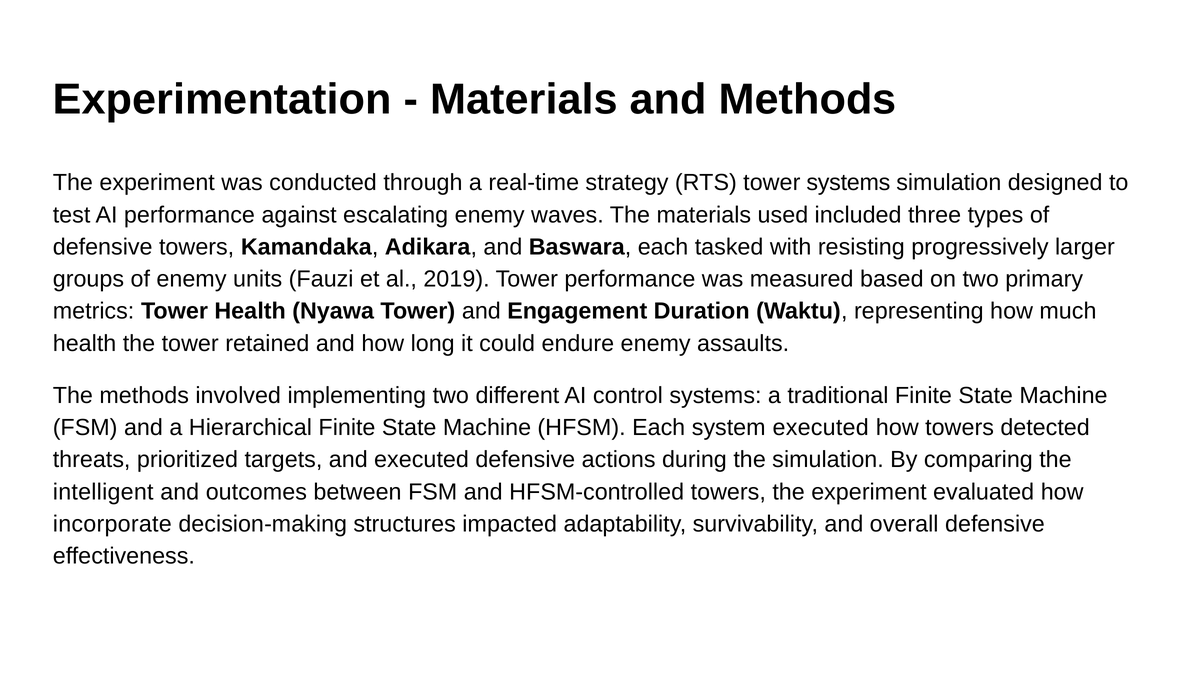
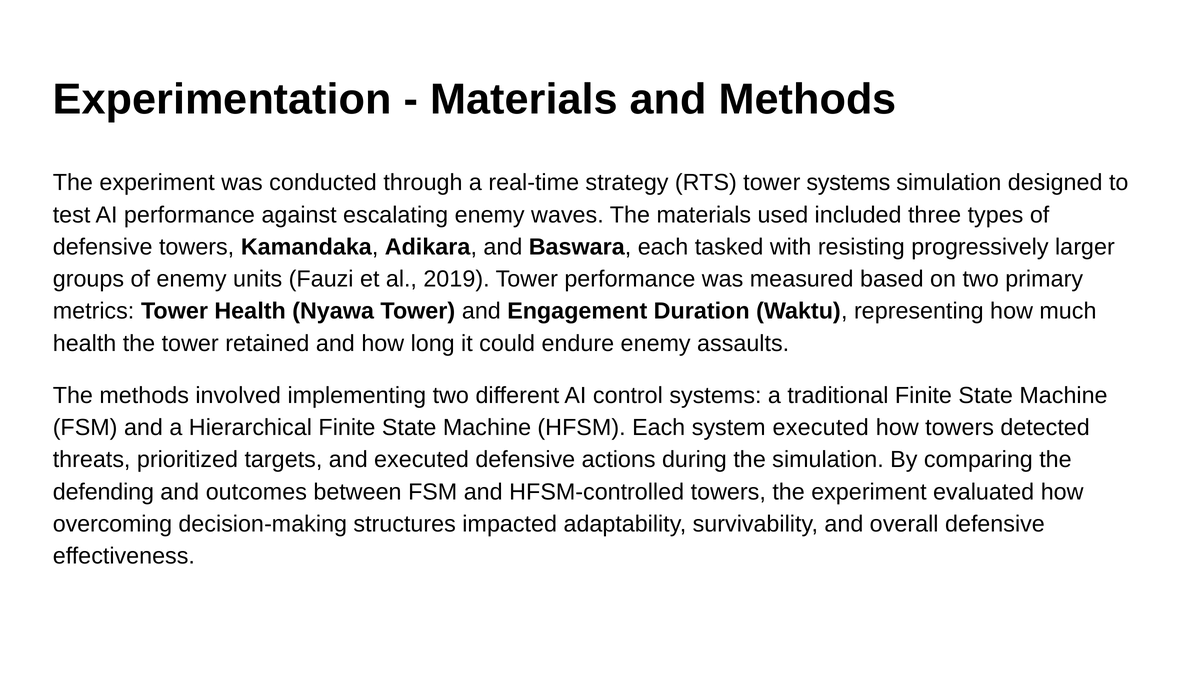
intelligent: intelligent -> defending (103, 492)
incorporate: incorporate -> overcoming (112, 524)
